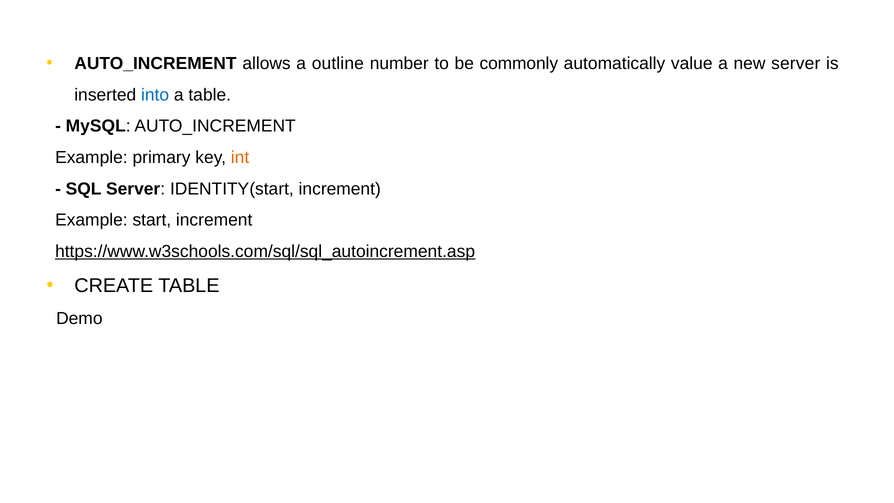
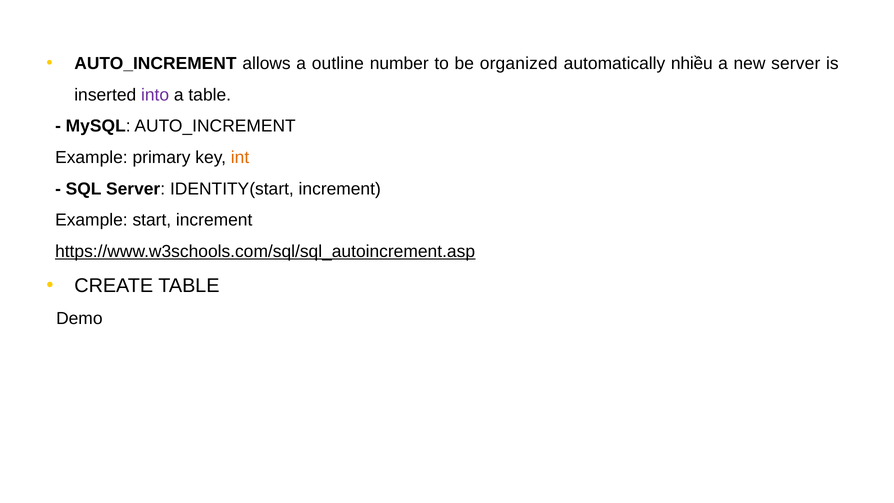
commonly: commonly -> organized (519, 64)
value: value -> nhiều (692, 64)
into colour: blue -> purple (155, 95)
